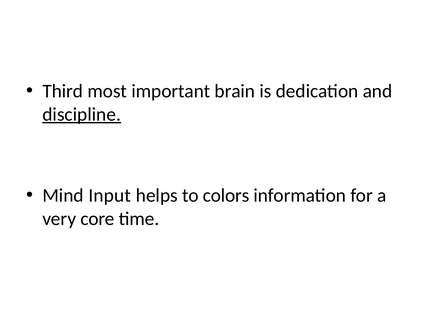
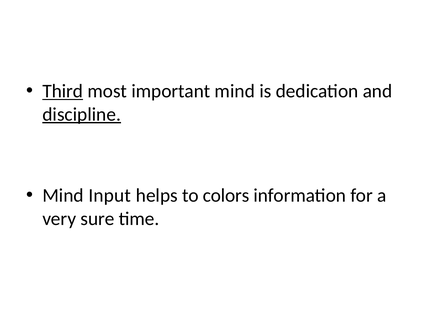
Third underline: none -> present (63, 91)
important brain: brain -> mind (235, 91)
core: core -> sure (97, 219)
